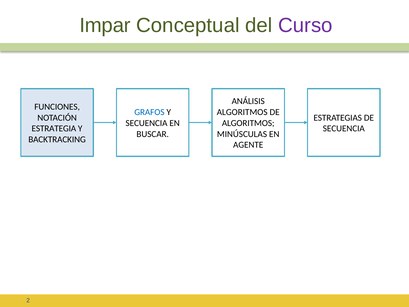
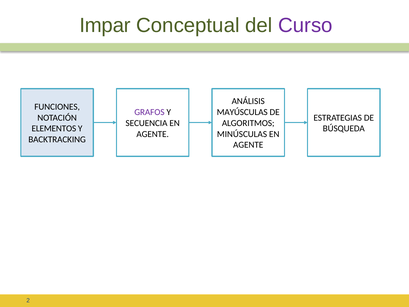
GRAFOS colour: blue -> purple (149, 112)
ALGORITMOS: ALGORITMOS -> MAYÚSCULAS (242, 112)
ESTRATEGIA: ESTRATEGIA -> ELEMENTOS (54, 128)
SECUENCIA: SECUENCIA -> BÚSQUEDA (344, 128)
BUSCAR: BUSCAR -> AGENTE (153, 134)
